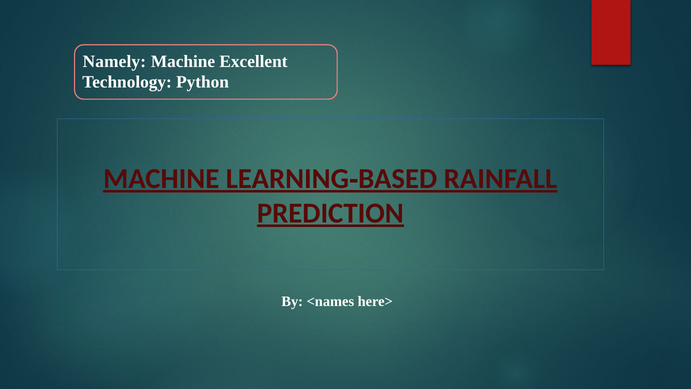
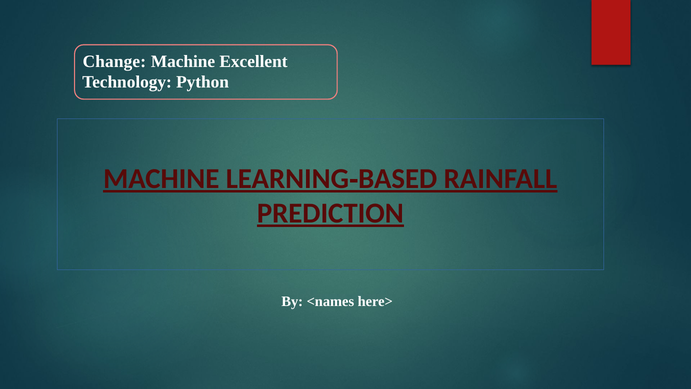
Namely: Namely -> Change (114, 61)
